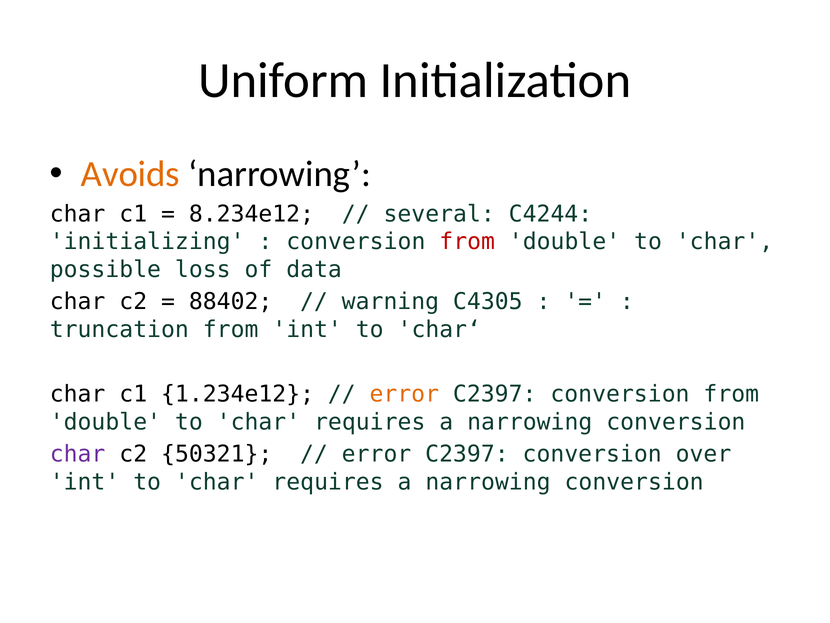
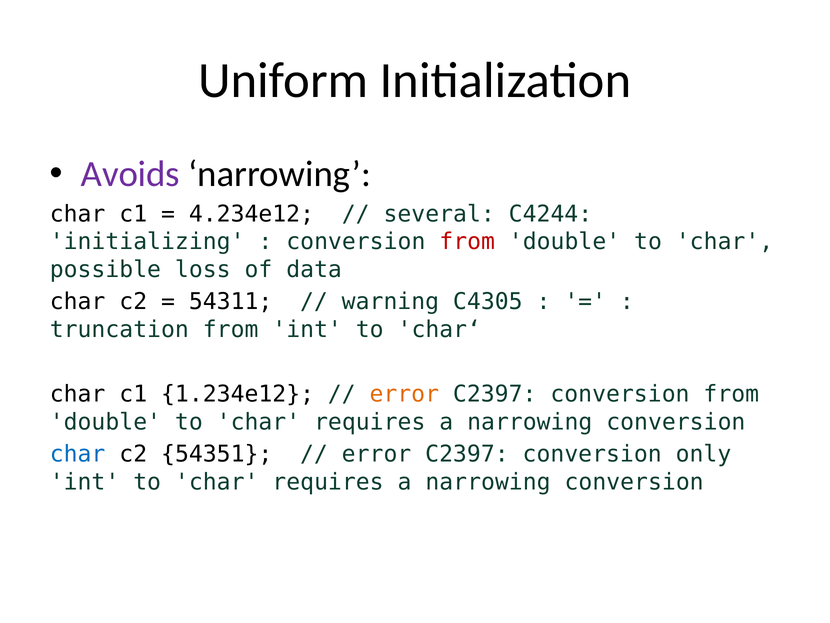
Avoids colour: orange -> purple (130, 174)
8.234e12: 8.234e12 -> 4.234e12 (251, 214)
88402: 88402 -> 54311 (231, 302)
char colour: purple -> blue (78, 454)
50321: 50321 -> 54351 (217, 454)
over: over -> only (703, 454)
